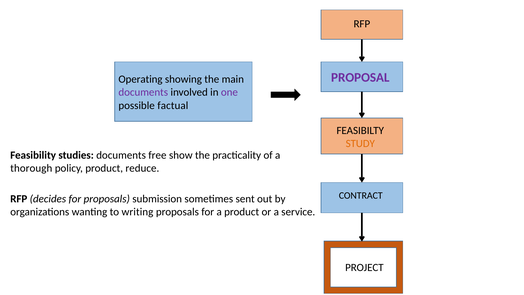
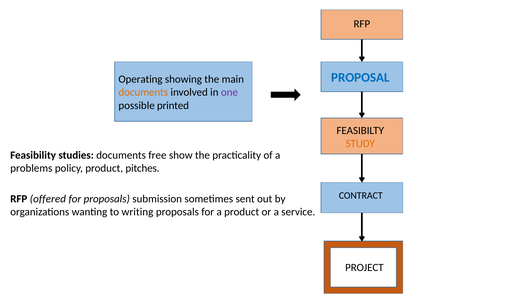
PROPOSAL colour: purple -> blue (360, 78)
documents colour: purple -> orange (143, 92)
factual: factual -> printed (173, 105)
thorough: thorough -> problems (31, 168)
reduce: reduce -> pitches (142, 168)
decides: decides -> offered (48, 199)
